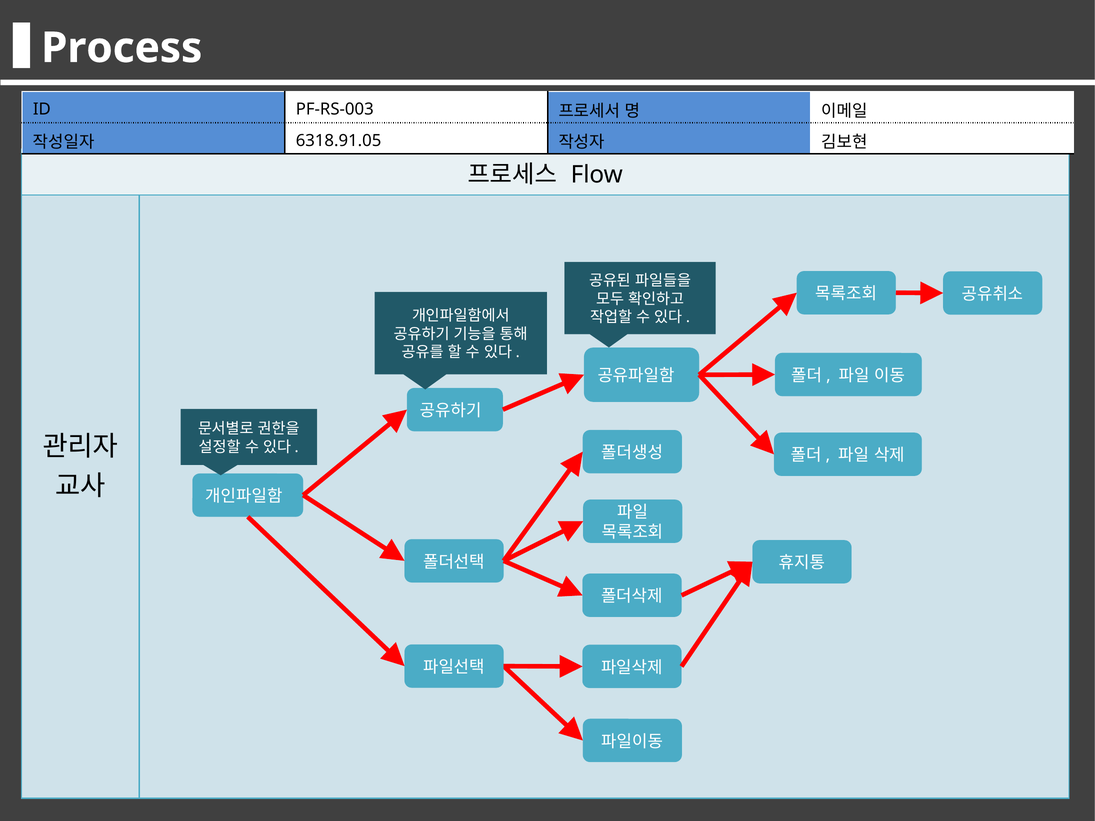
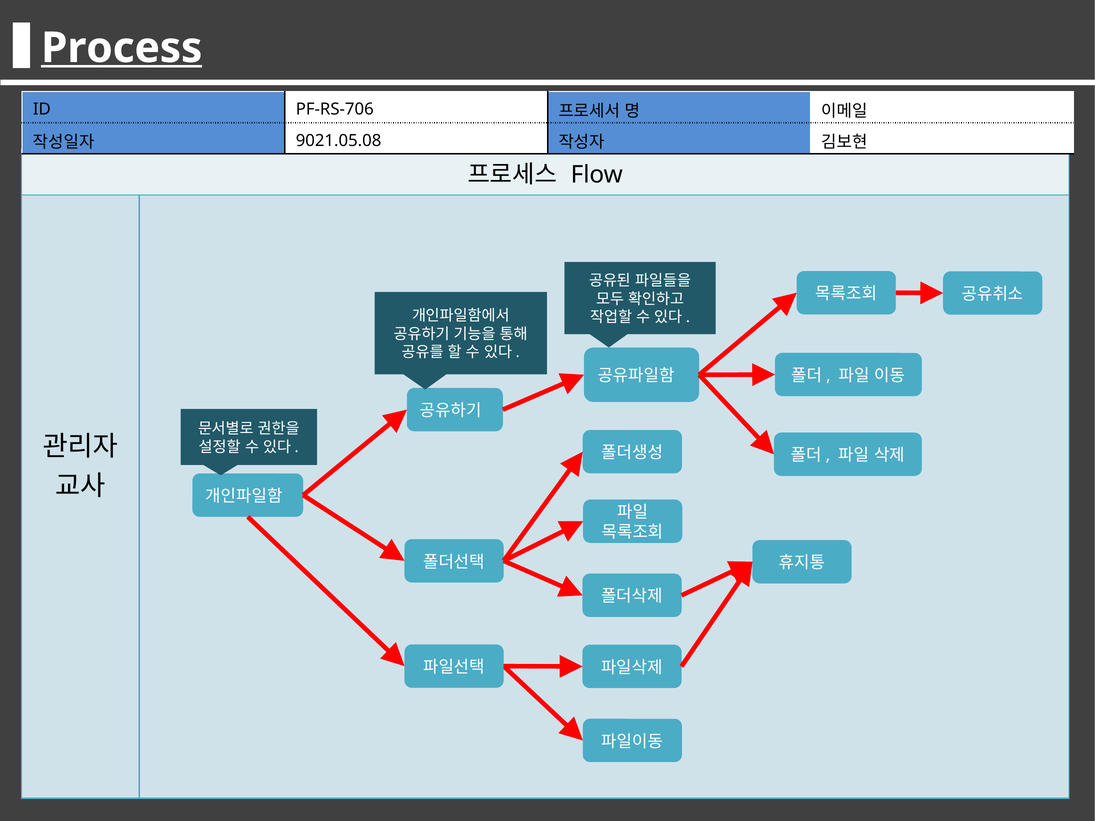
Process underline: none -> present (122, 48)
PF-RS-003: PF-RS-003 -> PF-RS-706 (335, 109)
6318.91.05: 6318.91.05 -> 9021.05.08 (339, 141)
